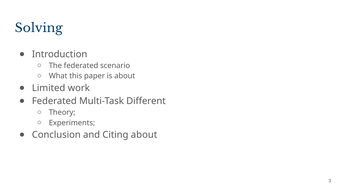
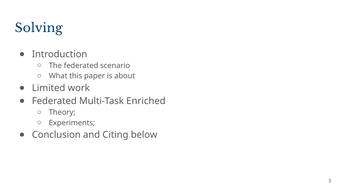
Different: Different -> Enriched (146, 101)
Citing about: about -> below (144, 135)
